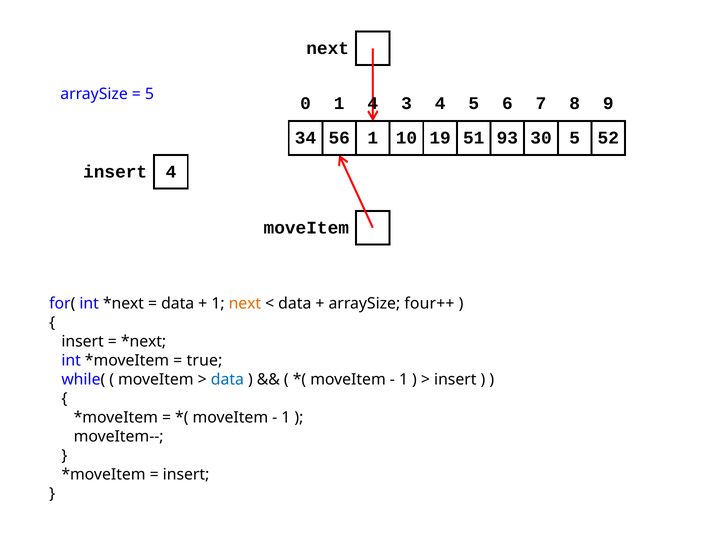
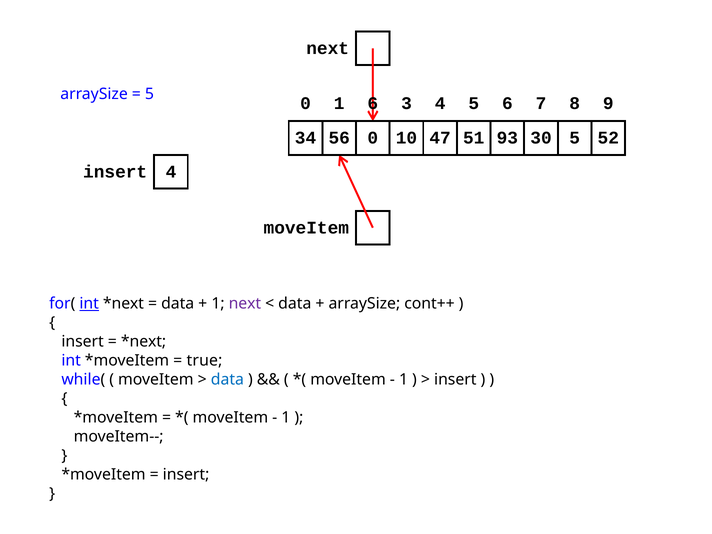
1 4: 4 -> 6 (373, 103)
56 1: 1 -> 0 (373, 138)
19: 19 -> 47 (440, 138)
int underline: none -> present (89, 304)
next colour: orange -> purple (245, 304)
four++: four++ -> cont++ (430, 304)
